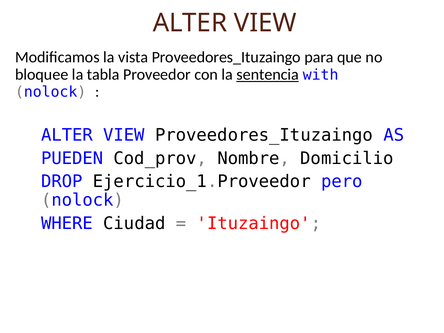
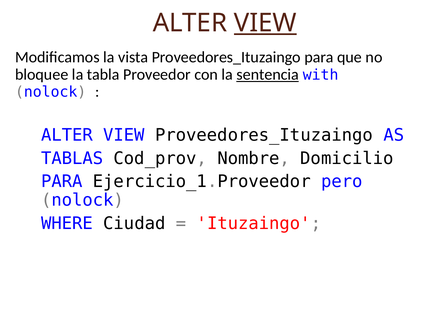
VIEW underline: none -> present (265, 23)
PUEDEN: PUEDEN -> TABLAS (72, 158)
DROP: DROP -> PARA (62, 182)
